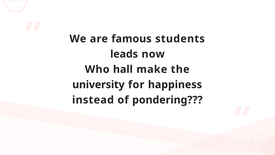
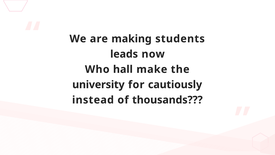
famous: famous -> making (132, 39)
happiness: happiness -> cautiously (175, 84)
pondering: pondering -> thousands (167, 100)
